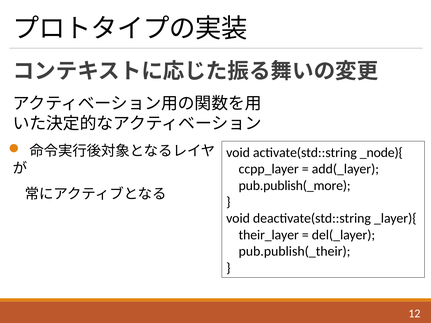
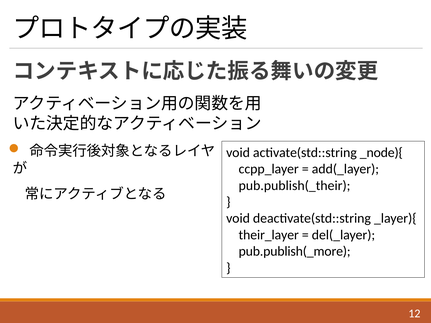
pub.publish(_more: pub.publish(_more -> pub.publish(_their (295, 186)
pub.publish(_their: pub.publish(_their -> pub.publish(_more (295, 252)
